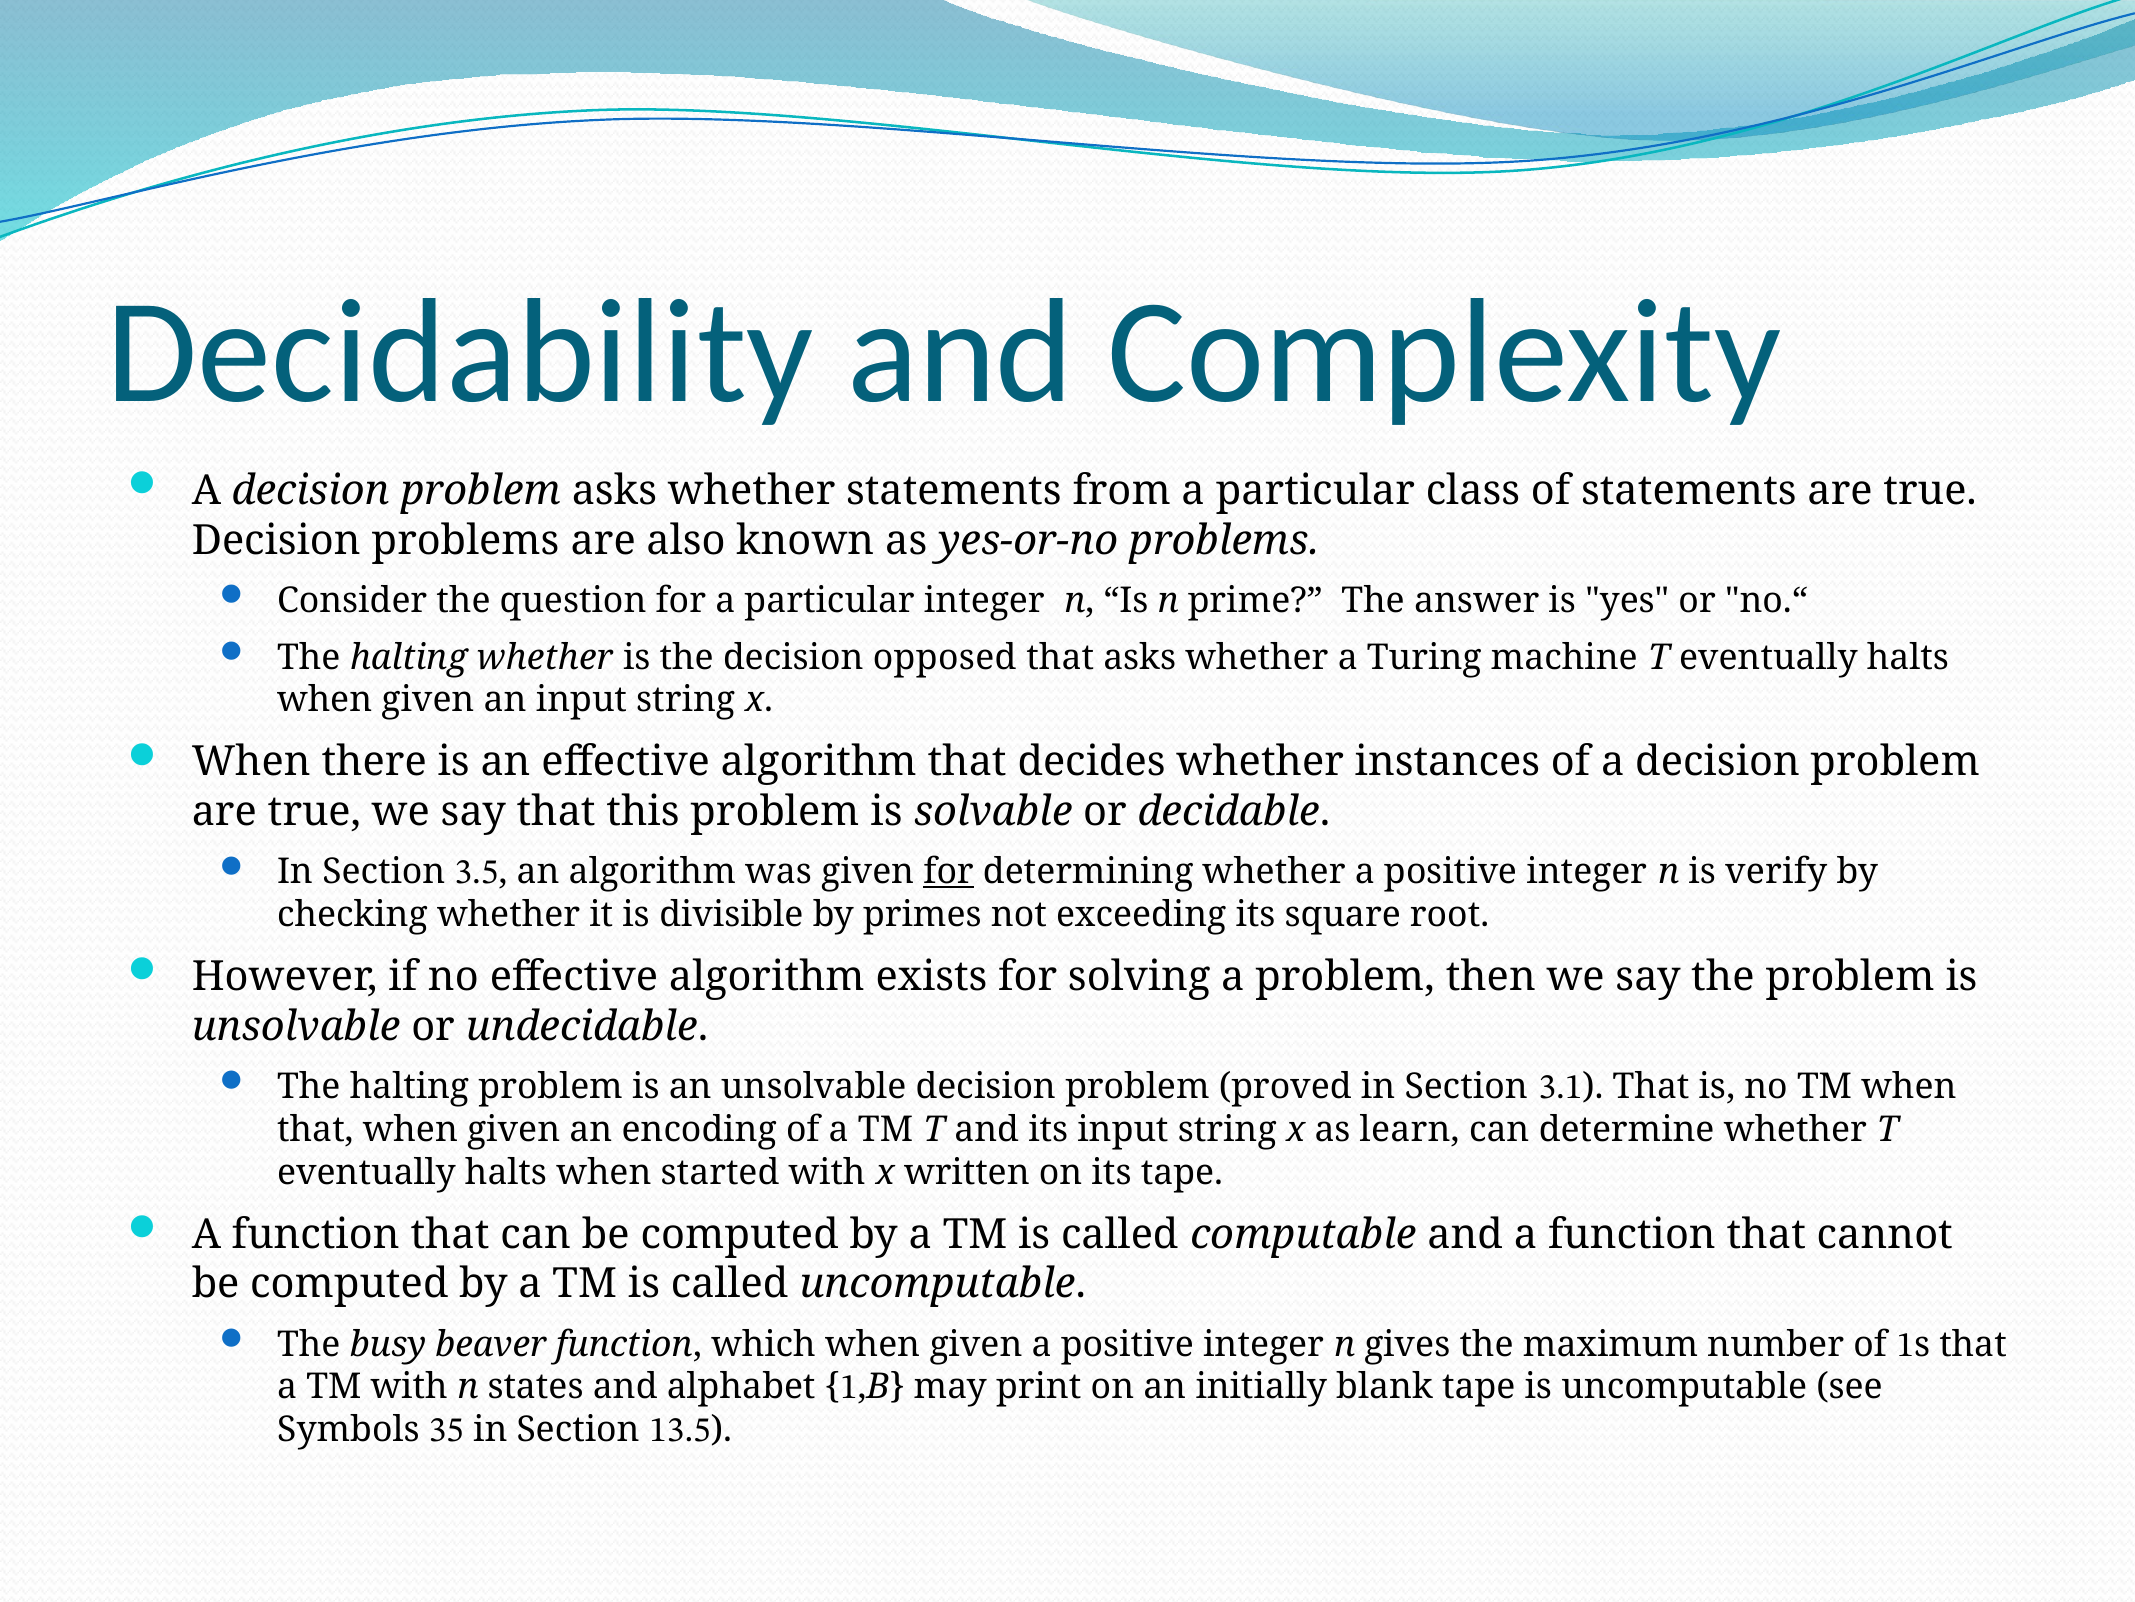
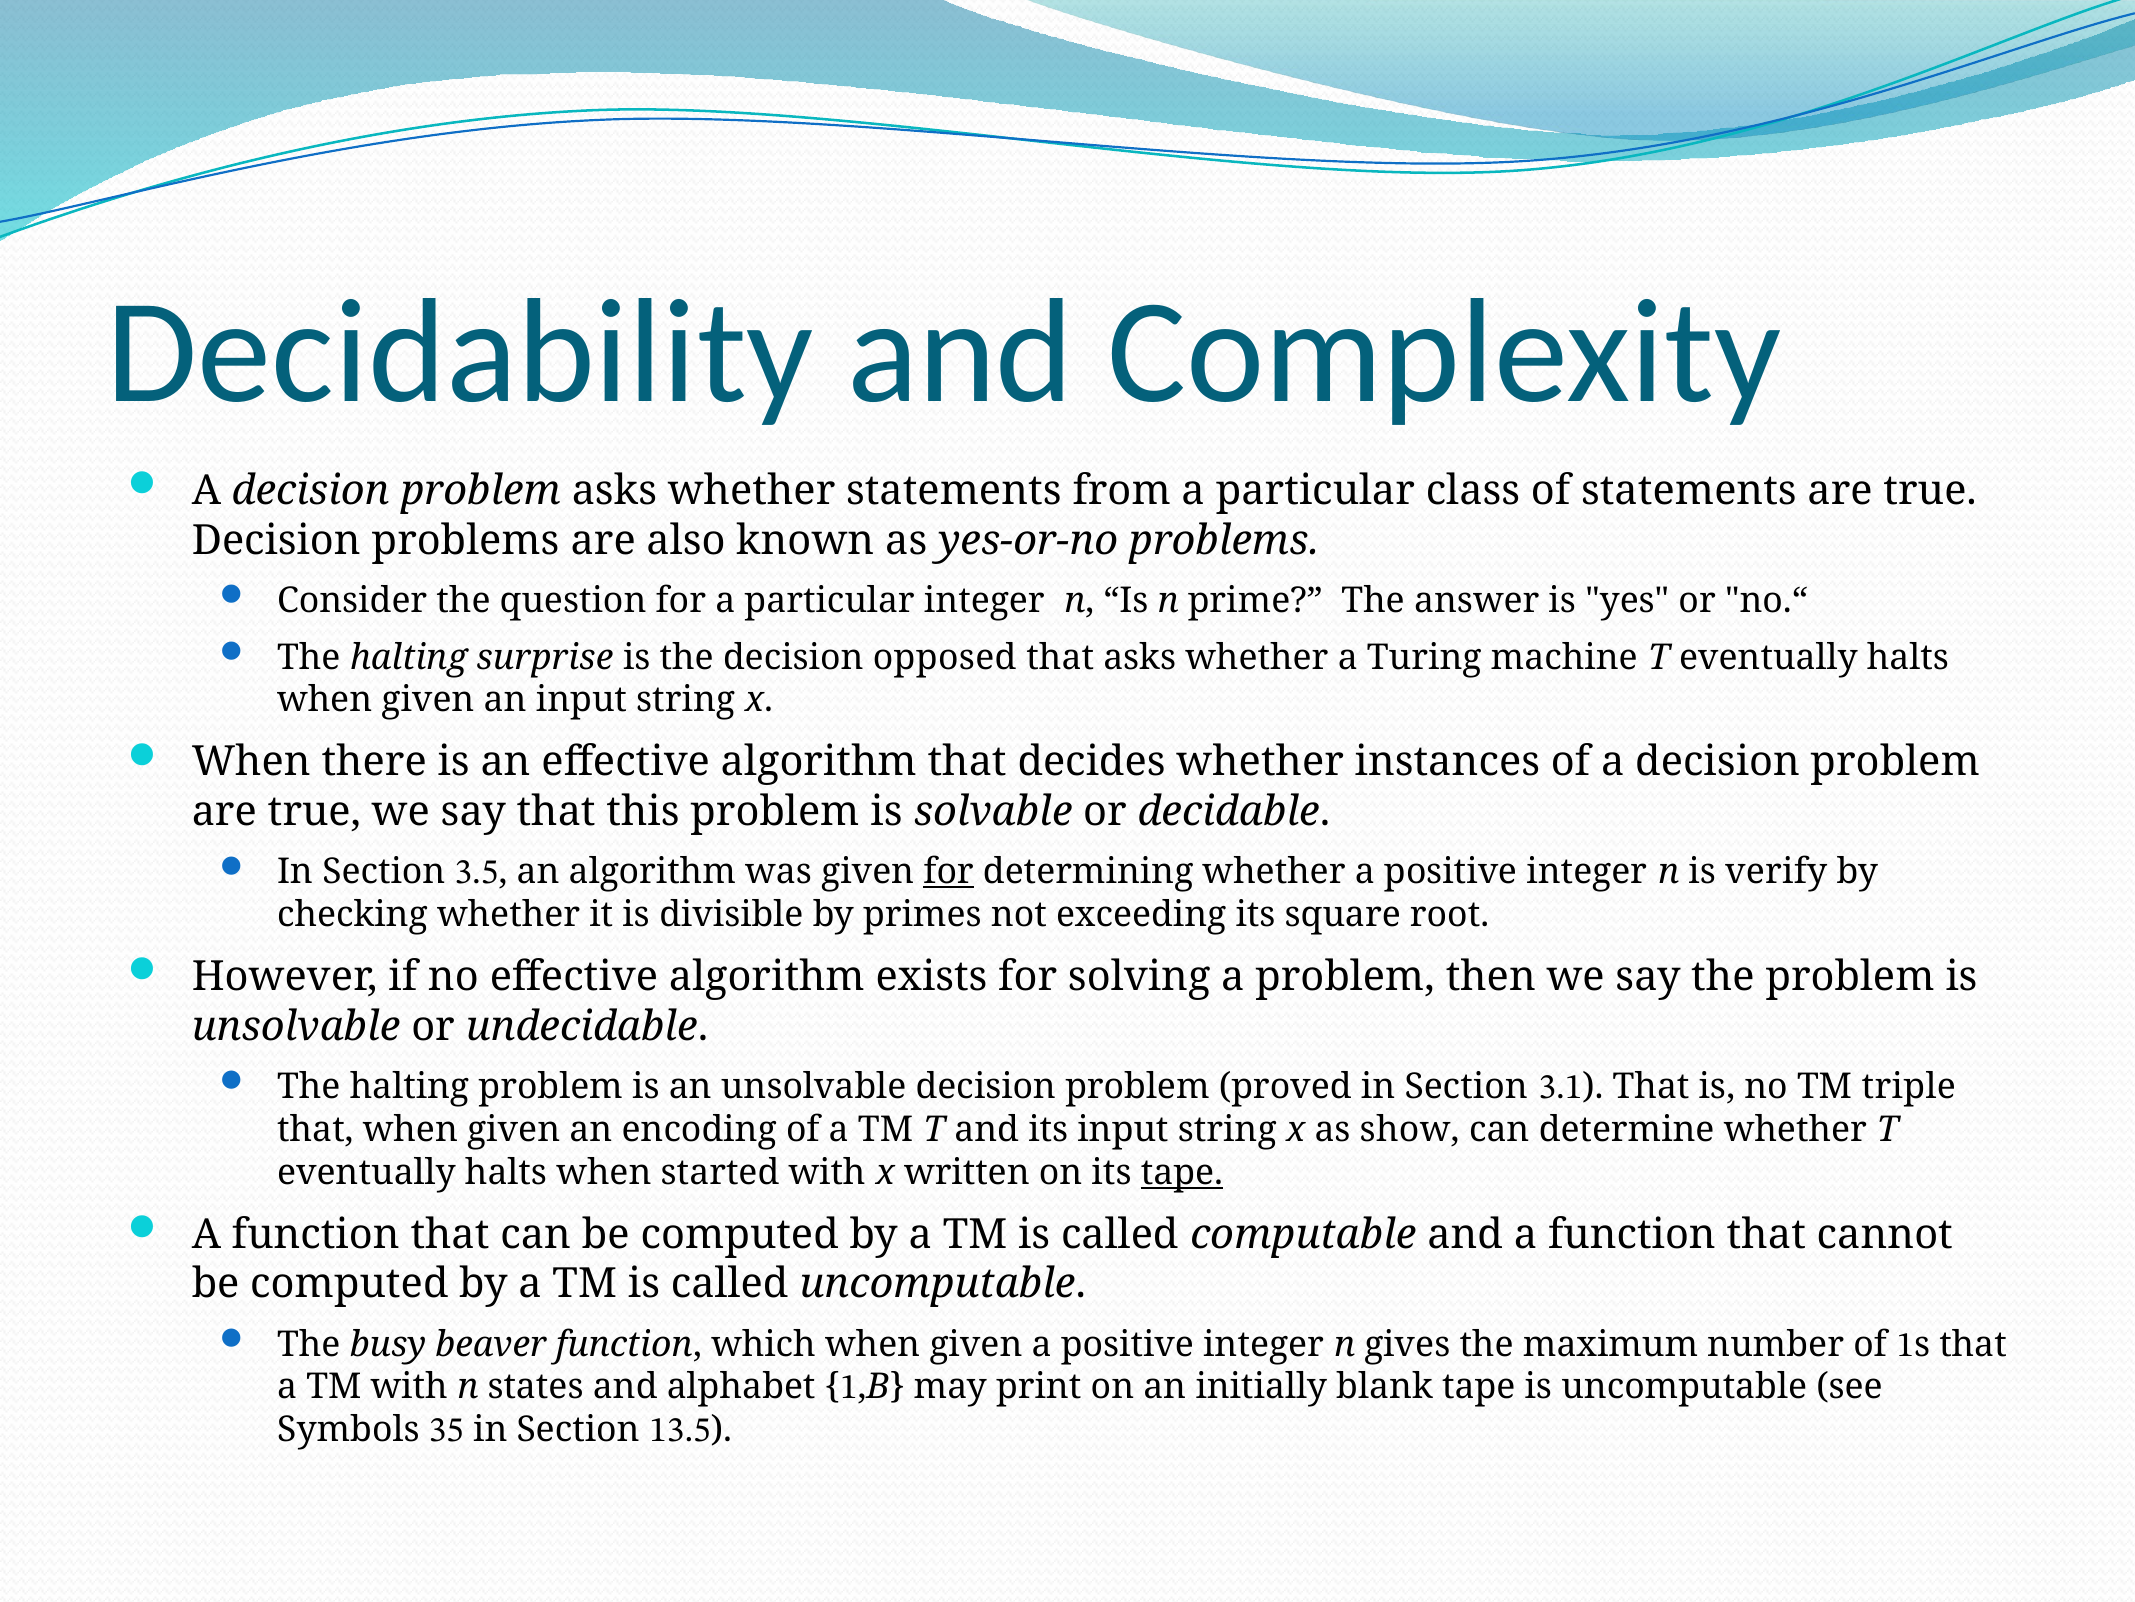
halting whether: whether -> surprise (545, 657)
TM when: when -> triple (1909, 1086)
learn: learn -> show (1410, 1129)
tape underline: none -> present (1182, 1172)
